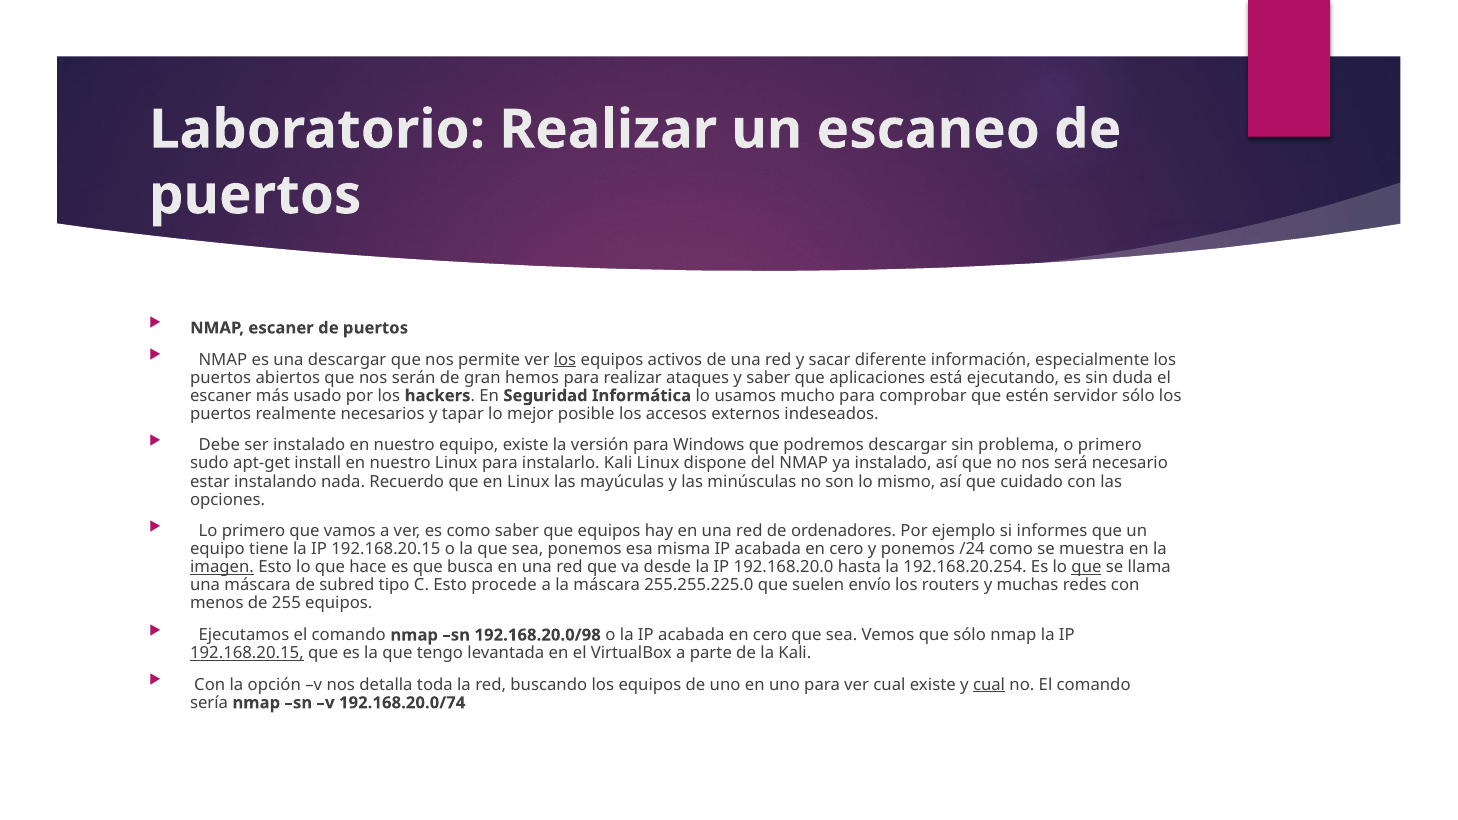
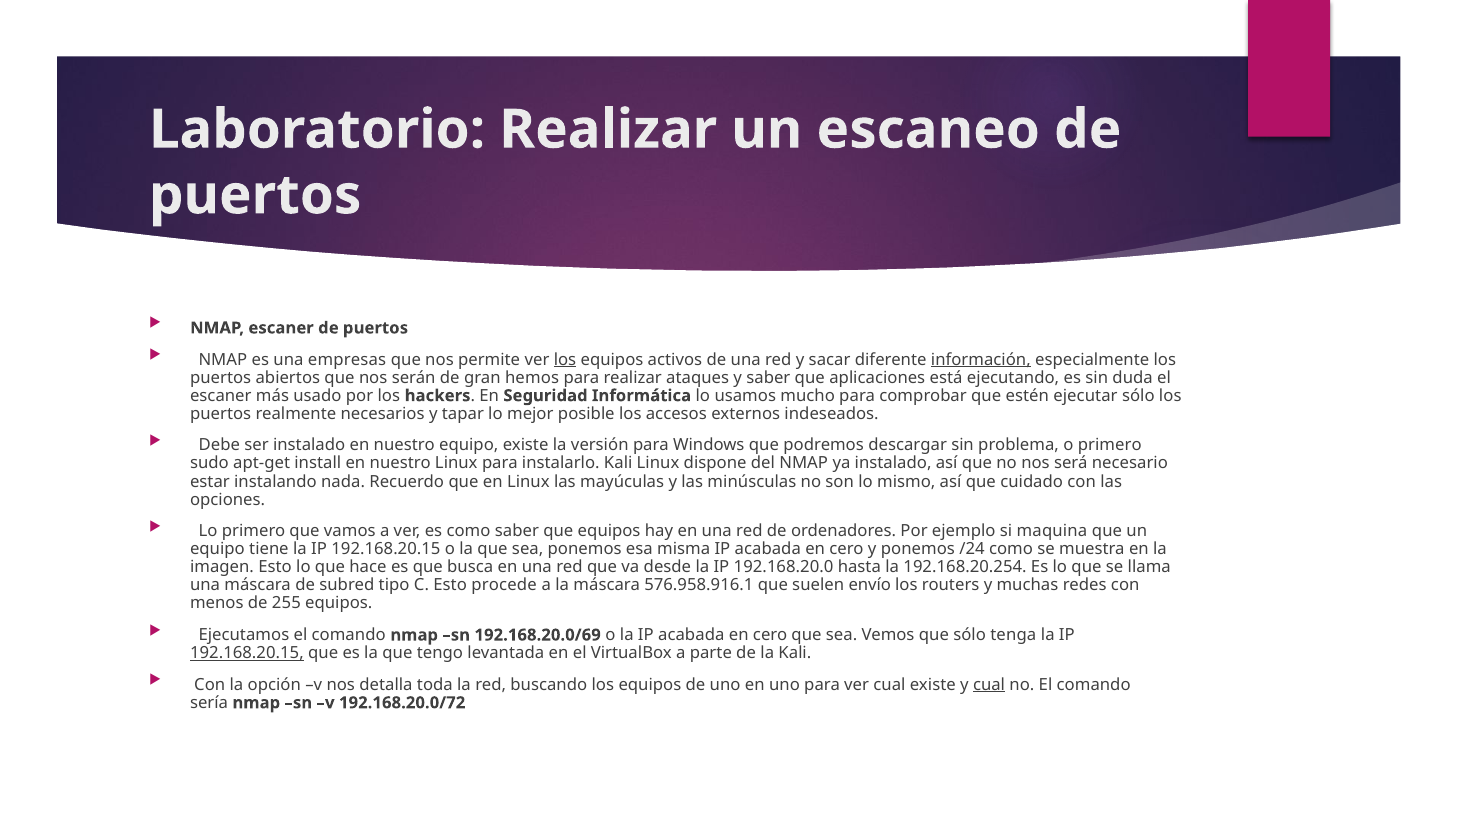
una descargar: descargar -> empresas (347, 360)
información underline: none -> present (981, 360)
servidor: servidor -> ejecutar (1085, 396)
informes: informes -> maquina (1052, 531)
imagen underline: present -> none (222, 567)
que underline: present -> none (1086, 567)
255.255.225.0: 255.255.225.0 -> 576.958.916.1 (699, 585)
192.168.20.0/98: 192.168.20.0/98 -> 192.168.20.0/69 (538, 635)
sólo nmap: nmap -> tenga (1013, 635)
192.168.20.0/74: 192.168.20.0/74 -> 192.168.20.0/72 (402, 703)
